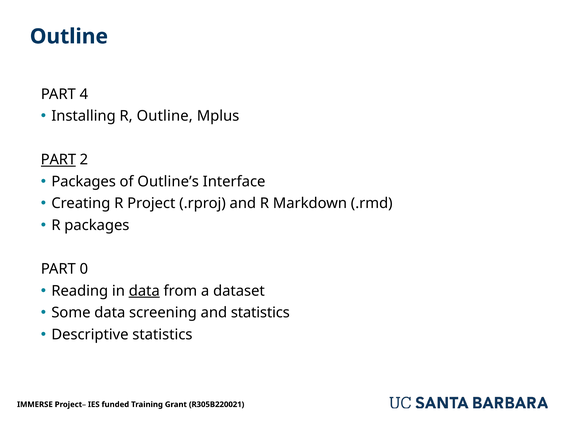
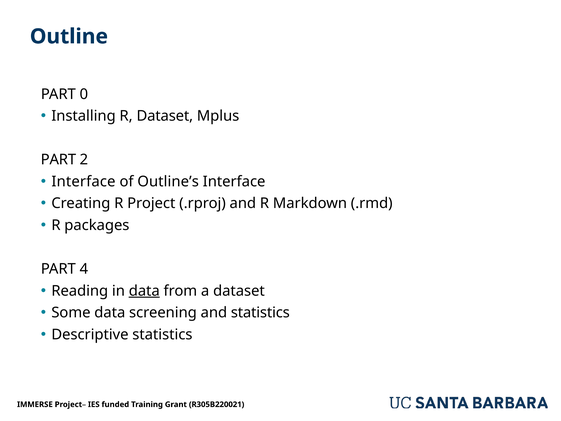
4: 4 -> 0 (84, 94)
R Outline: Outline -> Dataset (165, 116)
PART underline: present -> none (58, 160)
Packages: Packages -> Interface (83, 181)
0: 0 -> 4 (84, 269)
